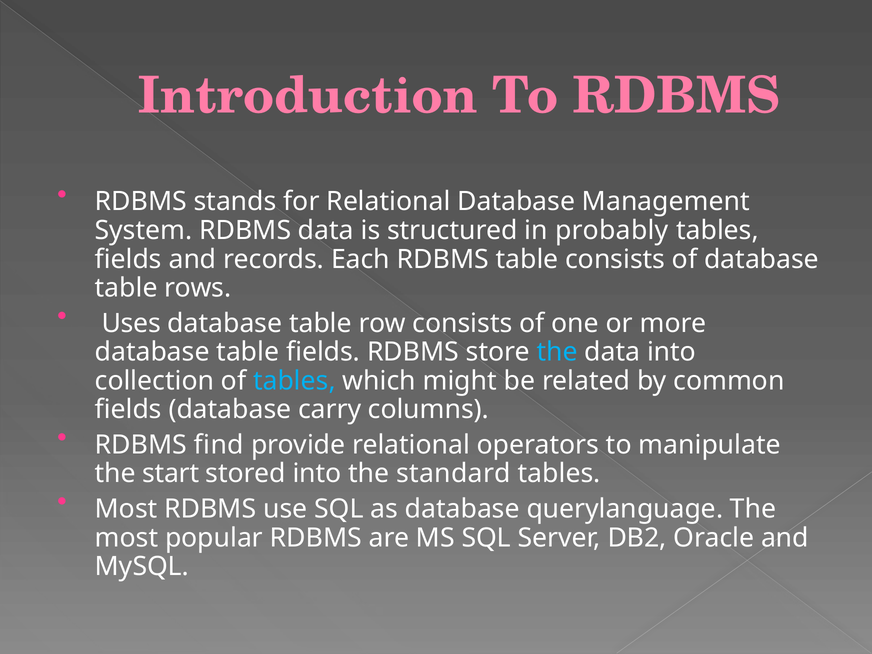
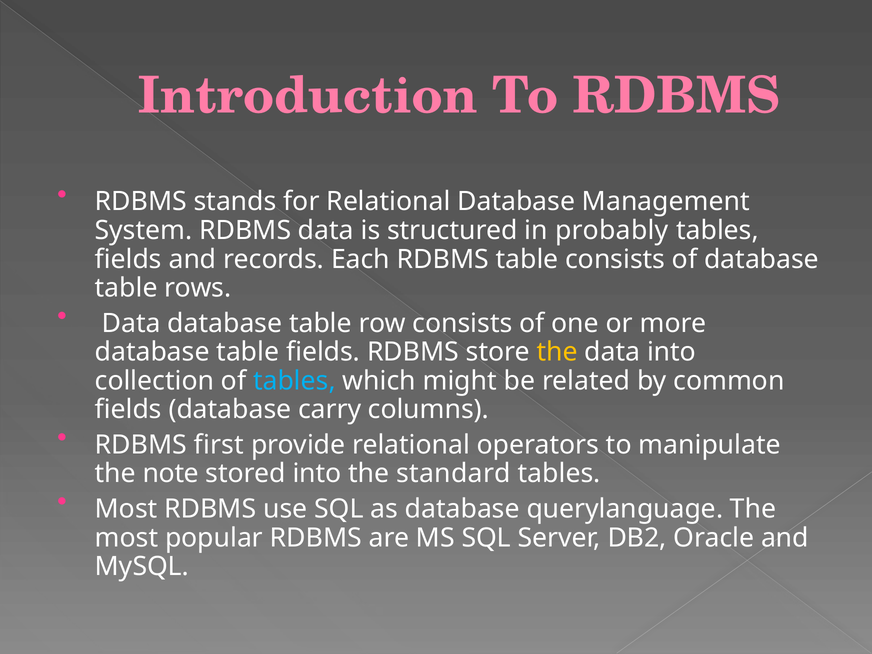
Uses: Uses -> Data (131, 323)
the colour: light blue -> yellow (557, 352)
find: find -> first (219, 445)
start: start -> note (171, 474)
